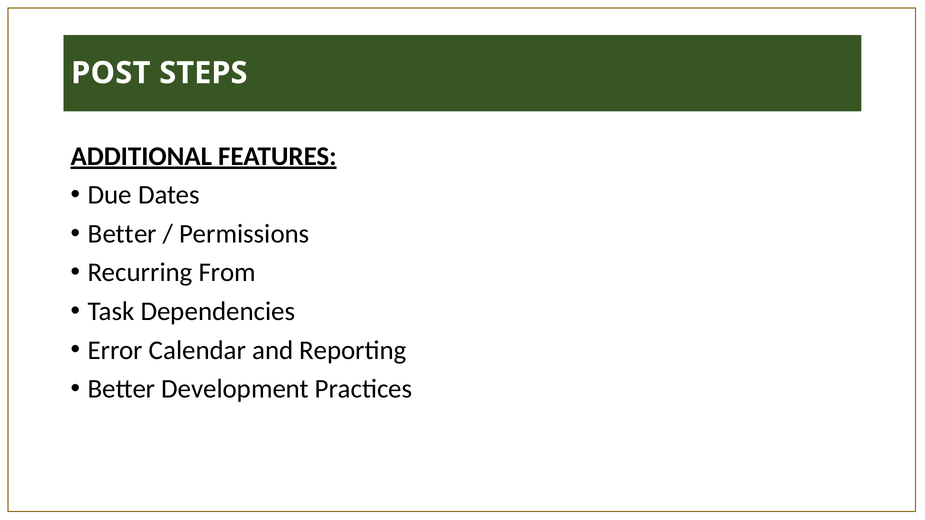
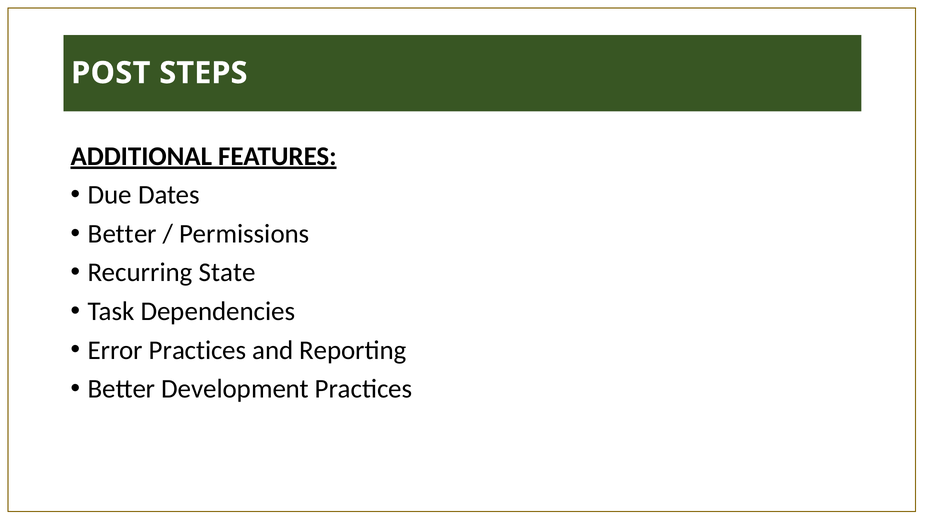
From: From -> State (227, 273)
Error Calendar: Calendar -> Practices (198, 350)
